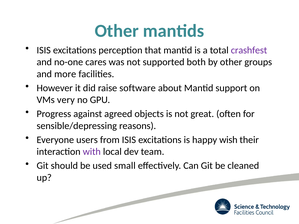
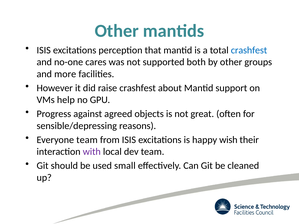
crashfest colour: purple -> blue (249, 50)
raise software: software -> crashfest (138, 88)
very: very -> help (66, 100)
Everyone users: users -> team (87, 140)
